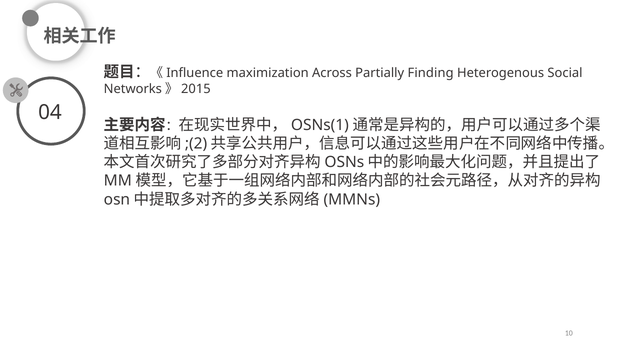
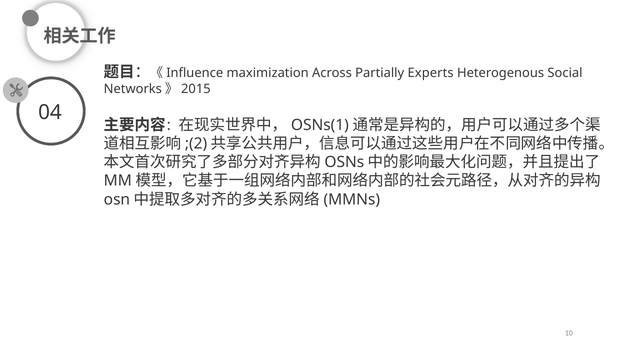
Finding: Finding -> Experts (431, 73)
